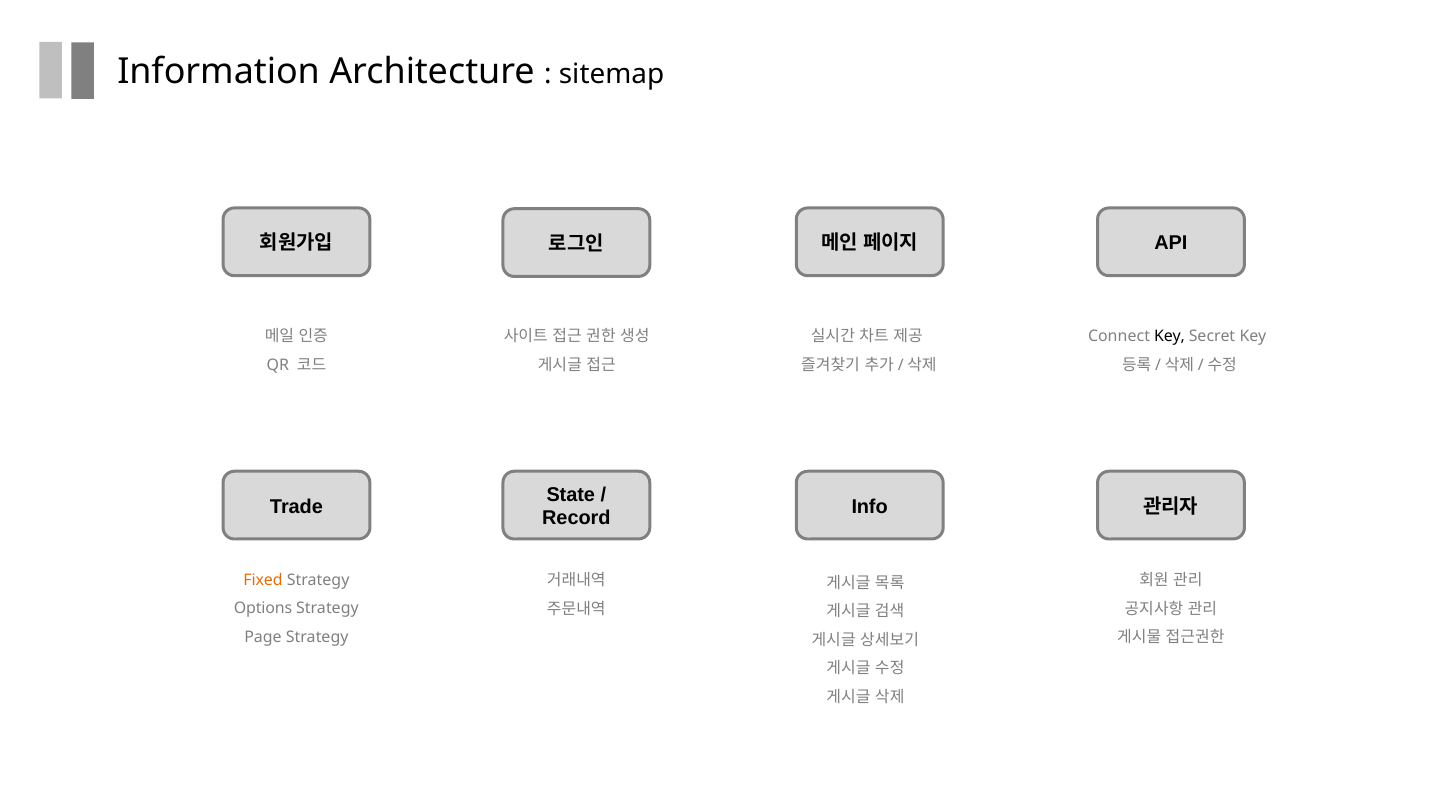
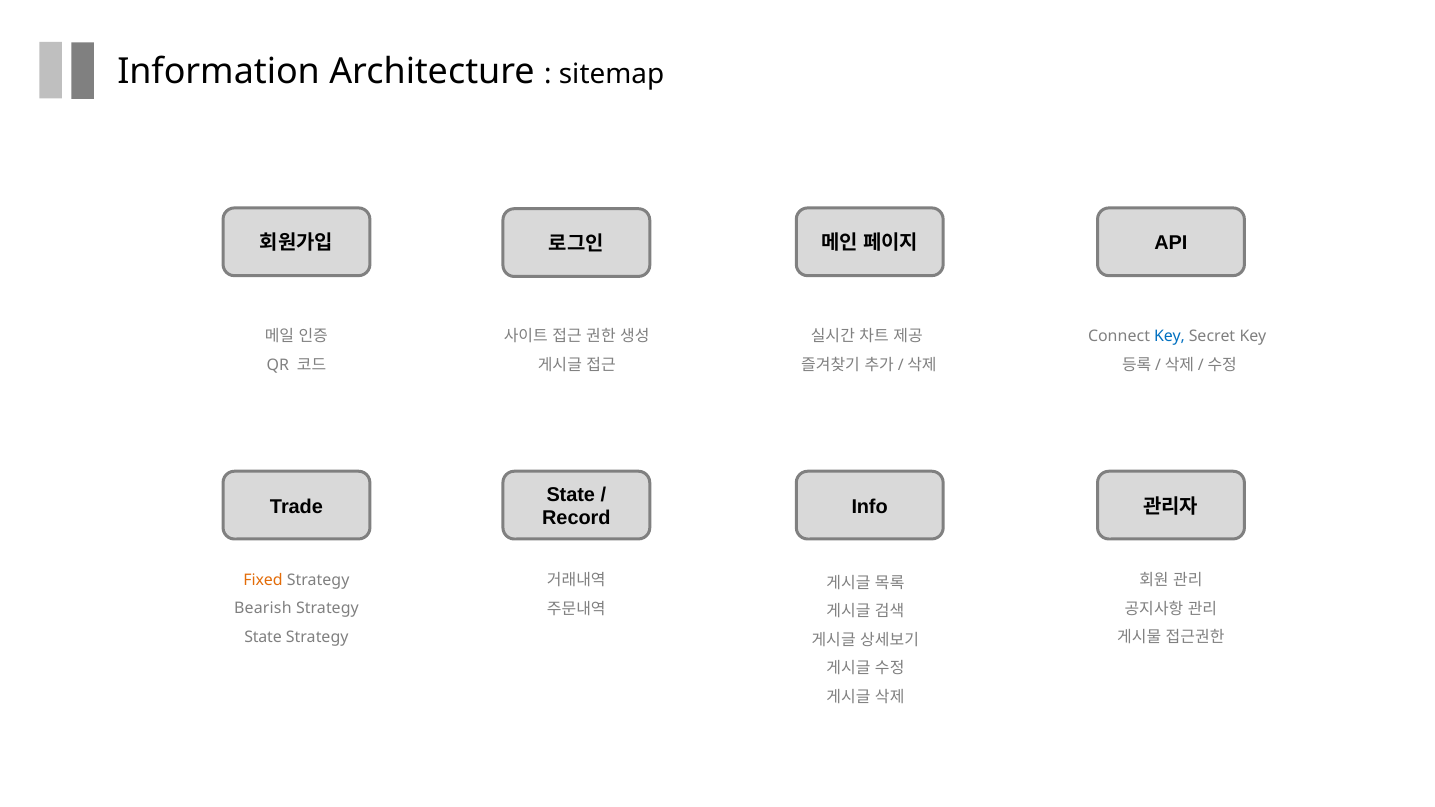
Key colour: black -> blue (1170, 336)
Options: Options -> Bearish (263, 609)
Page: Page -> State (263, 637)
